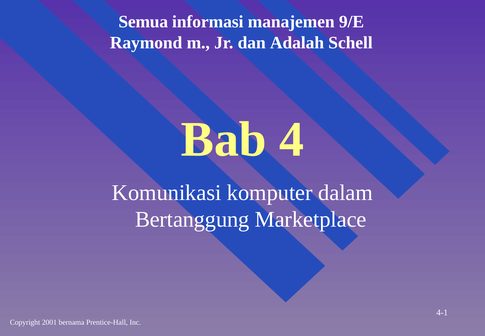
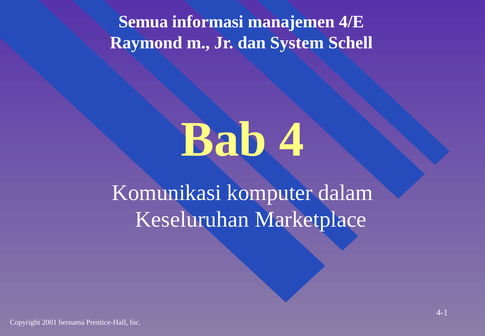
9/E: 9/E -> 4/E (352, 22)
Adalah: Adalah -> System (297, 43)
Bertanggung: Bertanggung -> Keseluruhan (192, 219)
